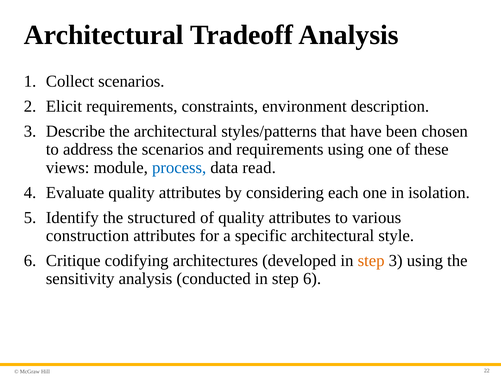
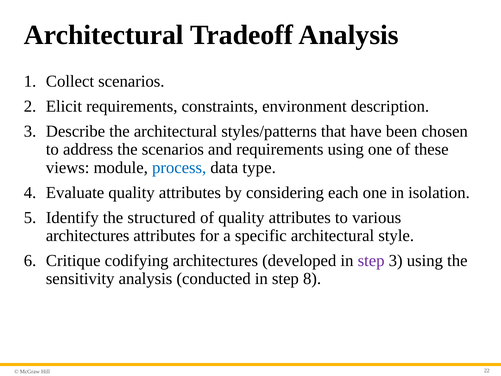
read: read -> type (259, 167)
construction: construction -> architectures (88, 235)
step colour: orange -> purple (371, 260)
step 6: 6 -> 8 (312, 278)
